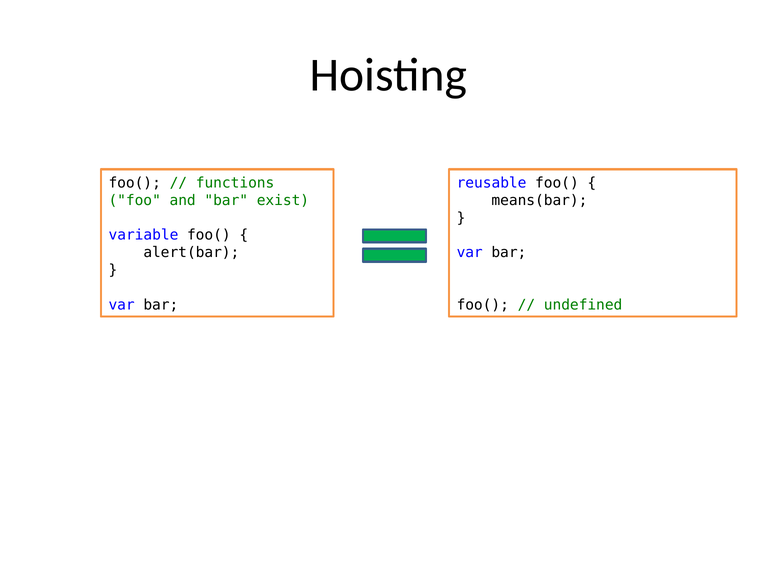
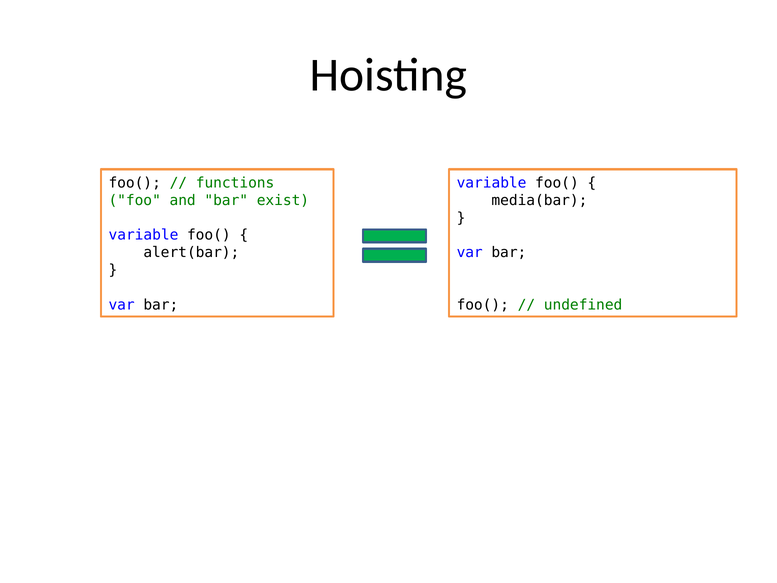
reusable: reusable -> variable (492, 183)
means(bar: means(bar -> media(bar (539, 200)
